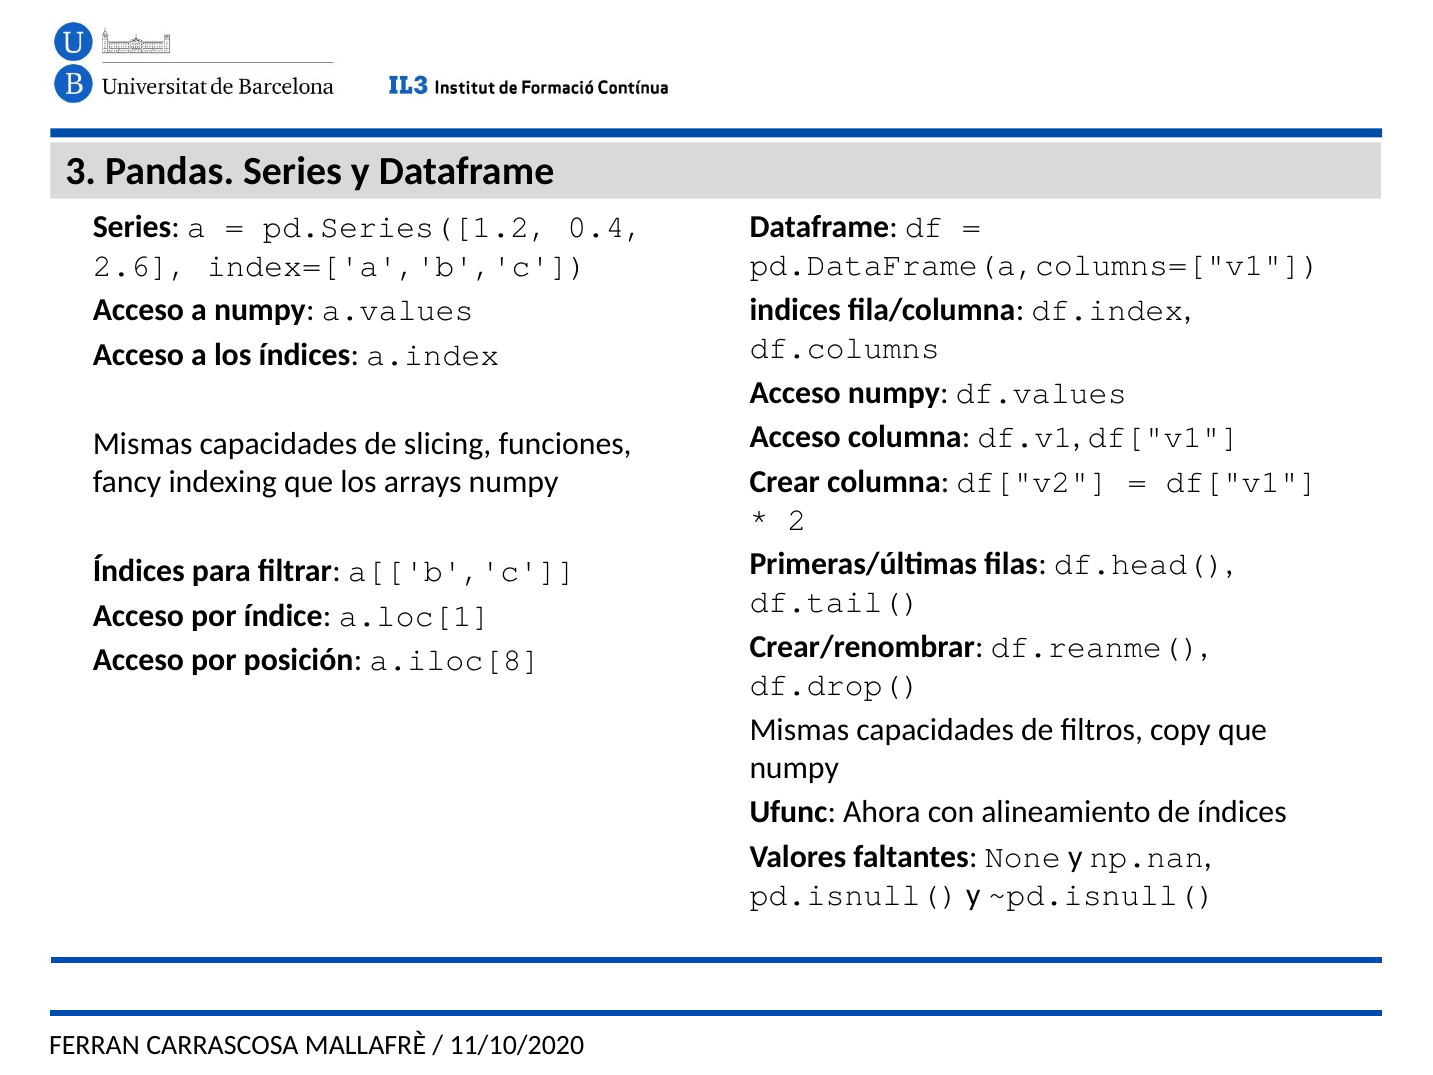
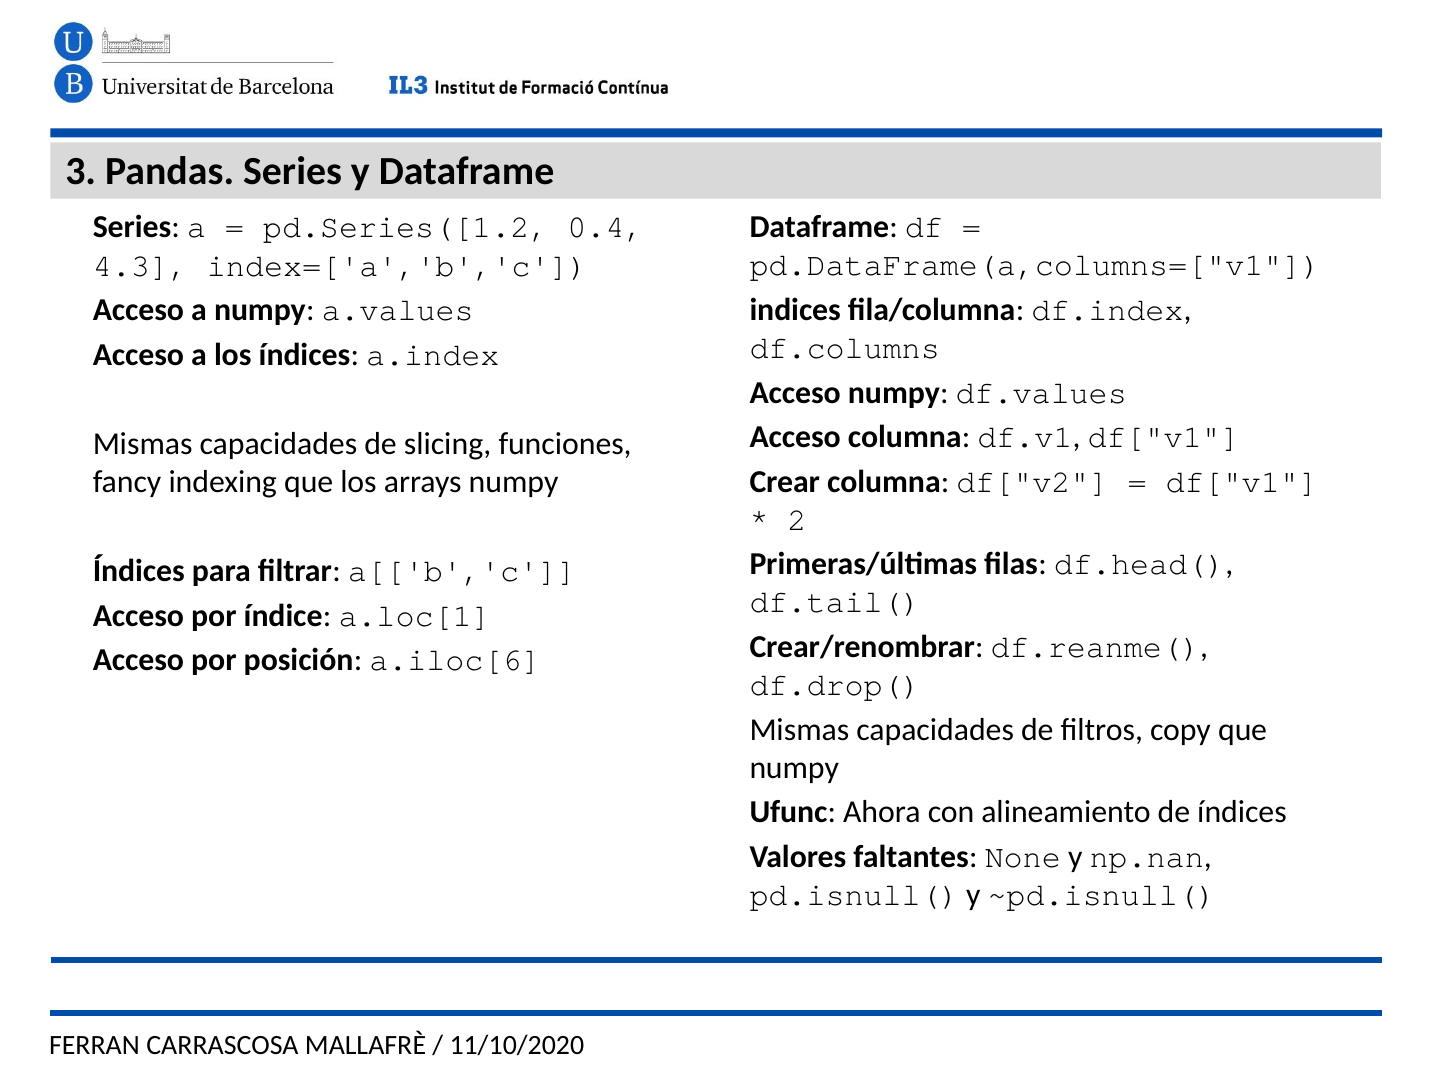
2.6: 2.6 -> 4.3 (140, 265)
a.iloc[8: a.iloc[8 -> a.iloc[6 (455, 660)
